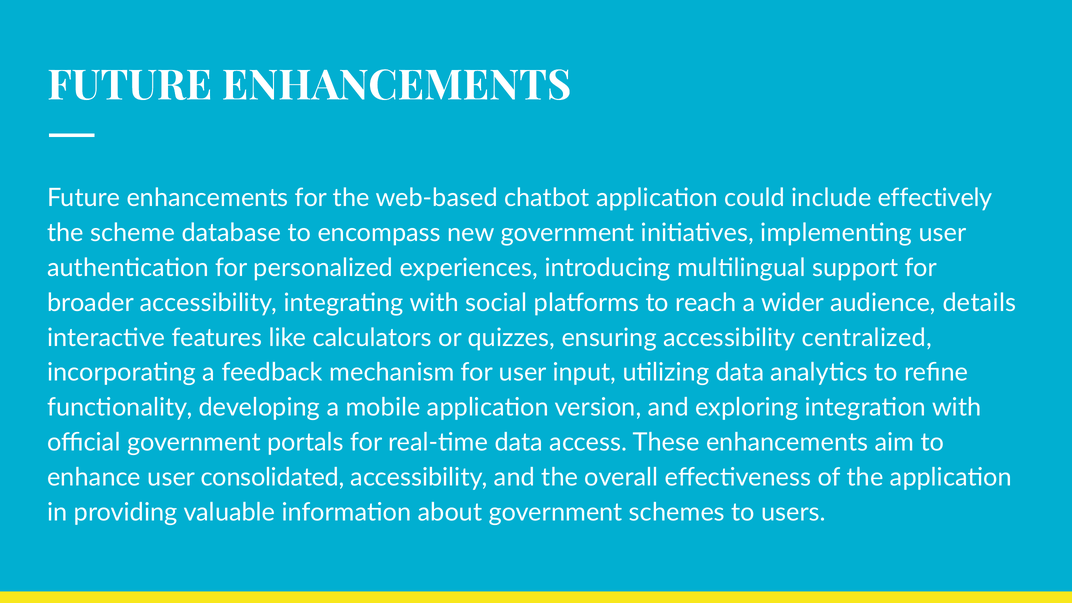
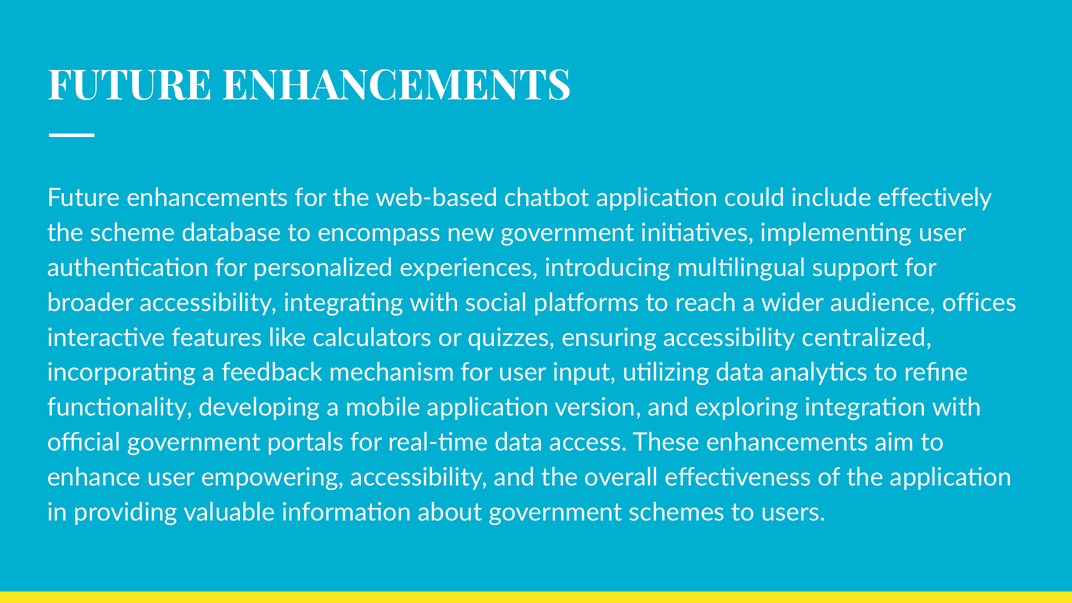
details: details -> offices (980, 303)
consolidated: consolidated -> empowering (273, 477)
